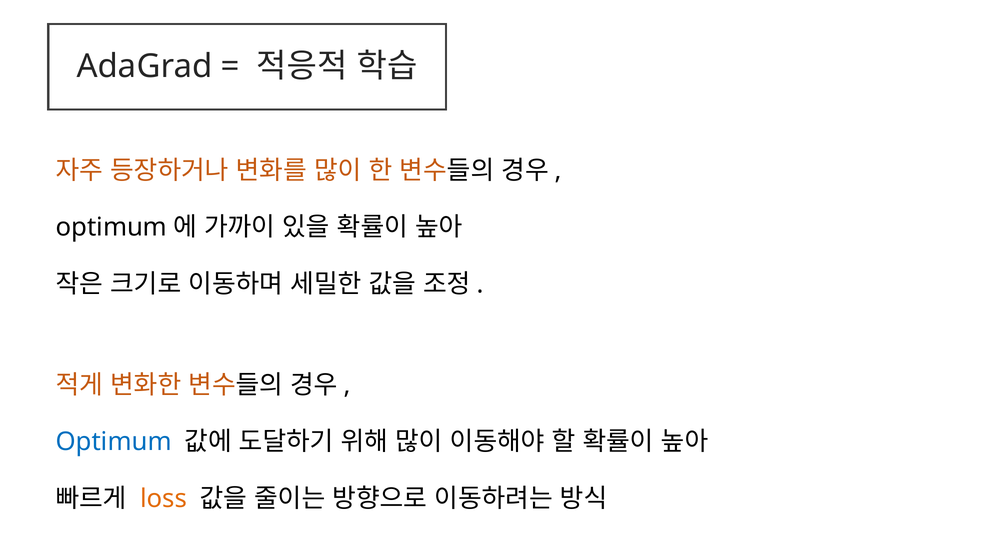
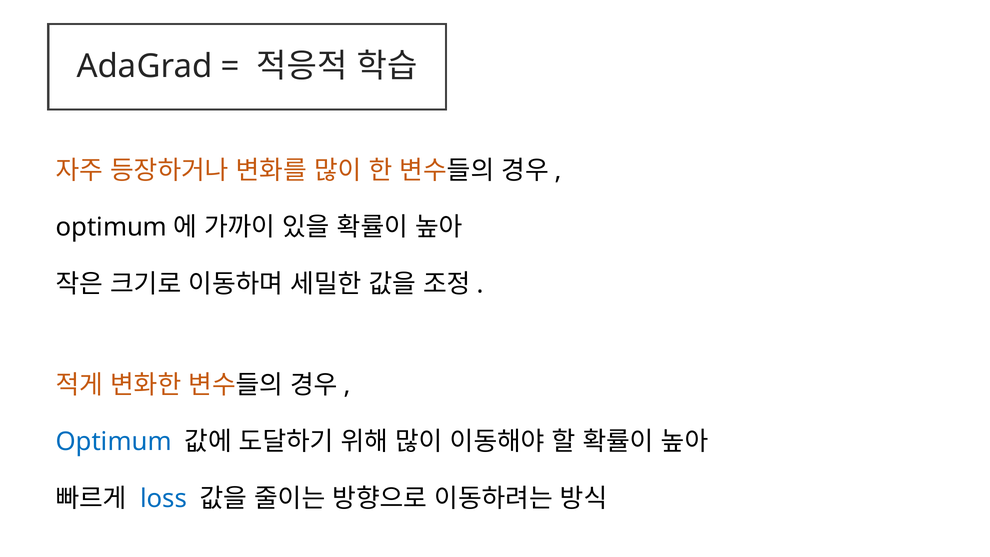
loss colour: orange -> blue (164, 498)
